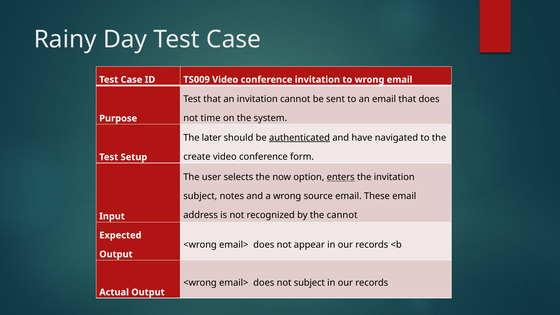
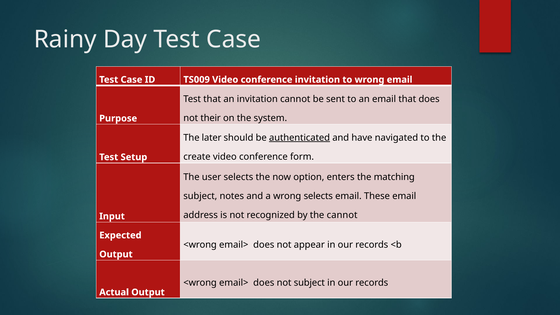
time: time -> their (211, 118)
enters underline: present -> none (341, 177)
the invitation: invitation -> matching (394, 177)
wrong source: source -> selects (318, 196)
